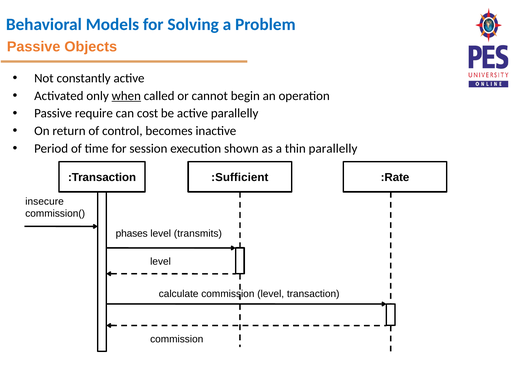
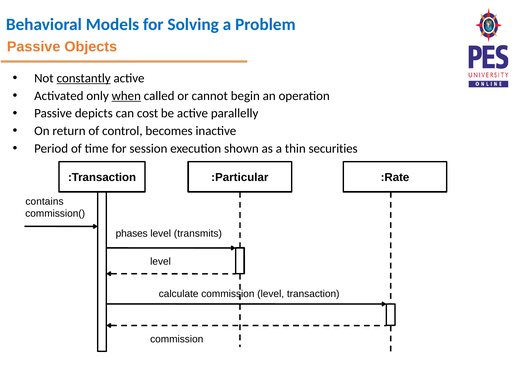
constantly underline: none -> present (84, 78)
require: require -> depicts (94, 113)
thin parallelly: parallelly -> securities (333, 148)
:Sufficient: :Sufficient -> :Particular (240, 177)
insecure: insecure -> contains (45, 201)
